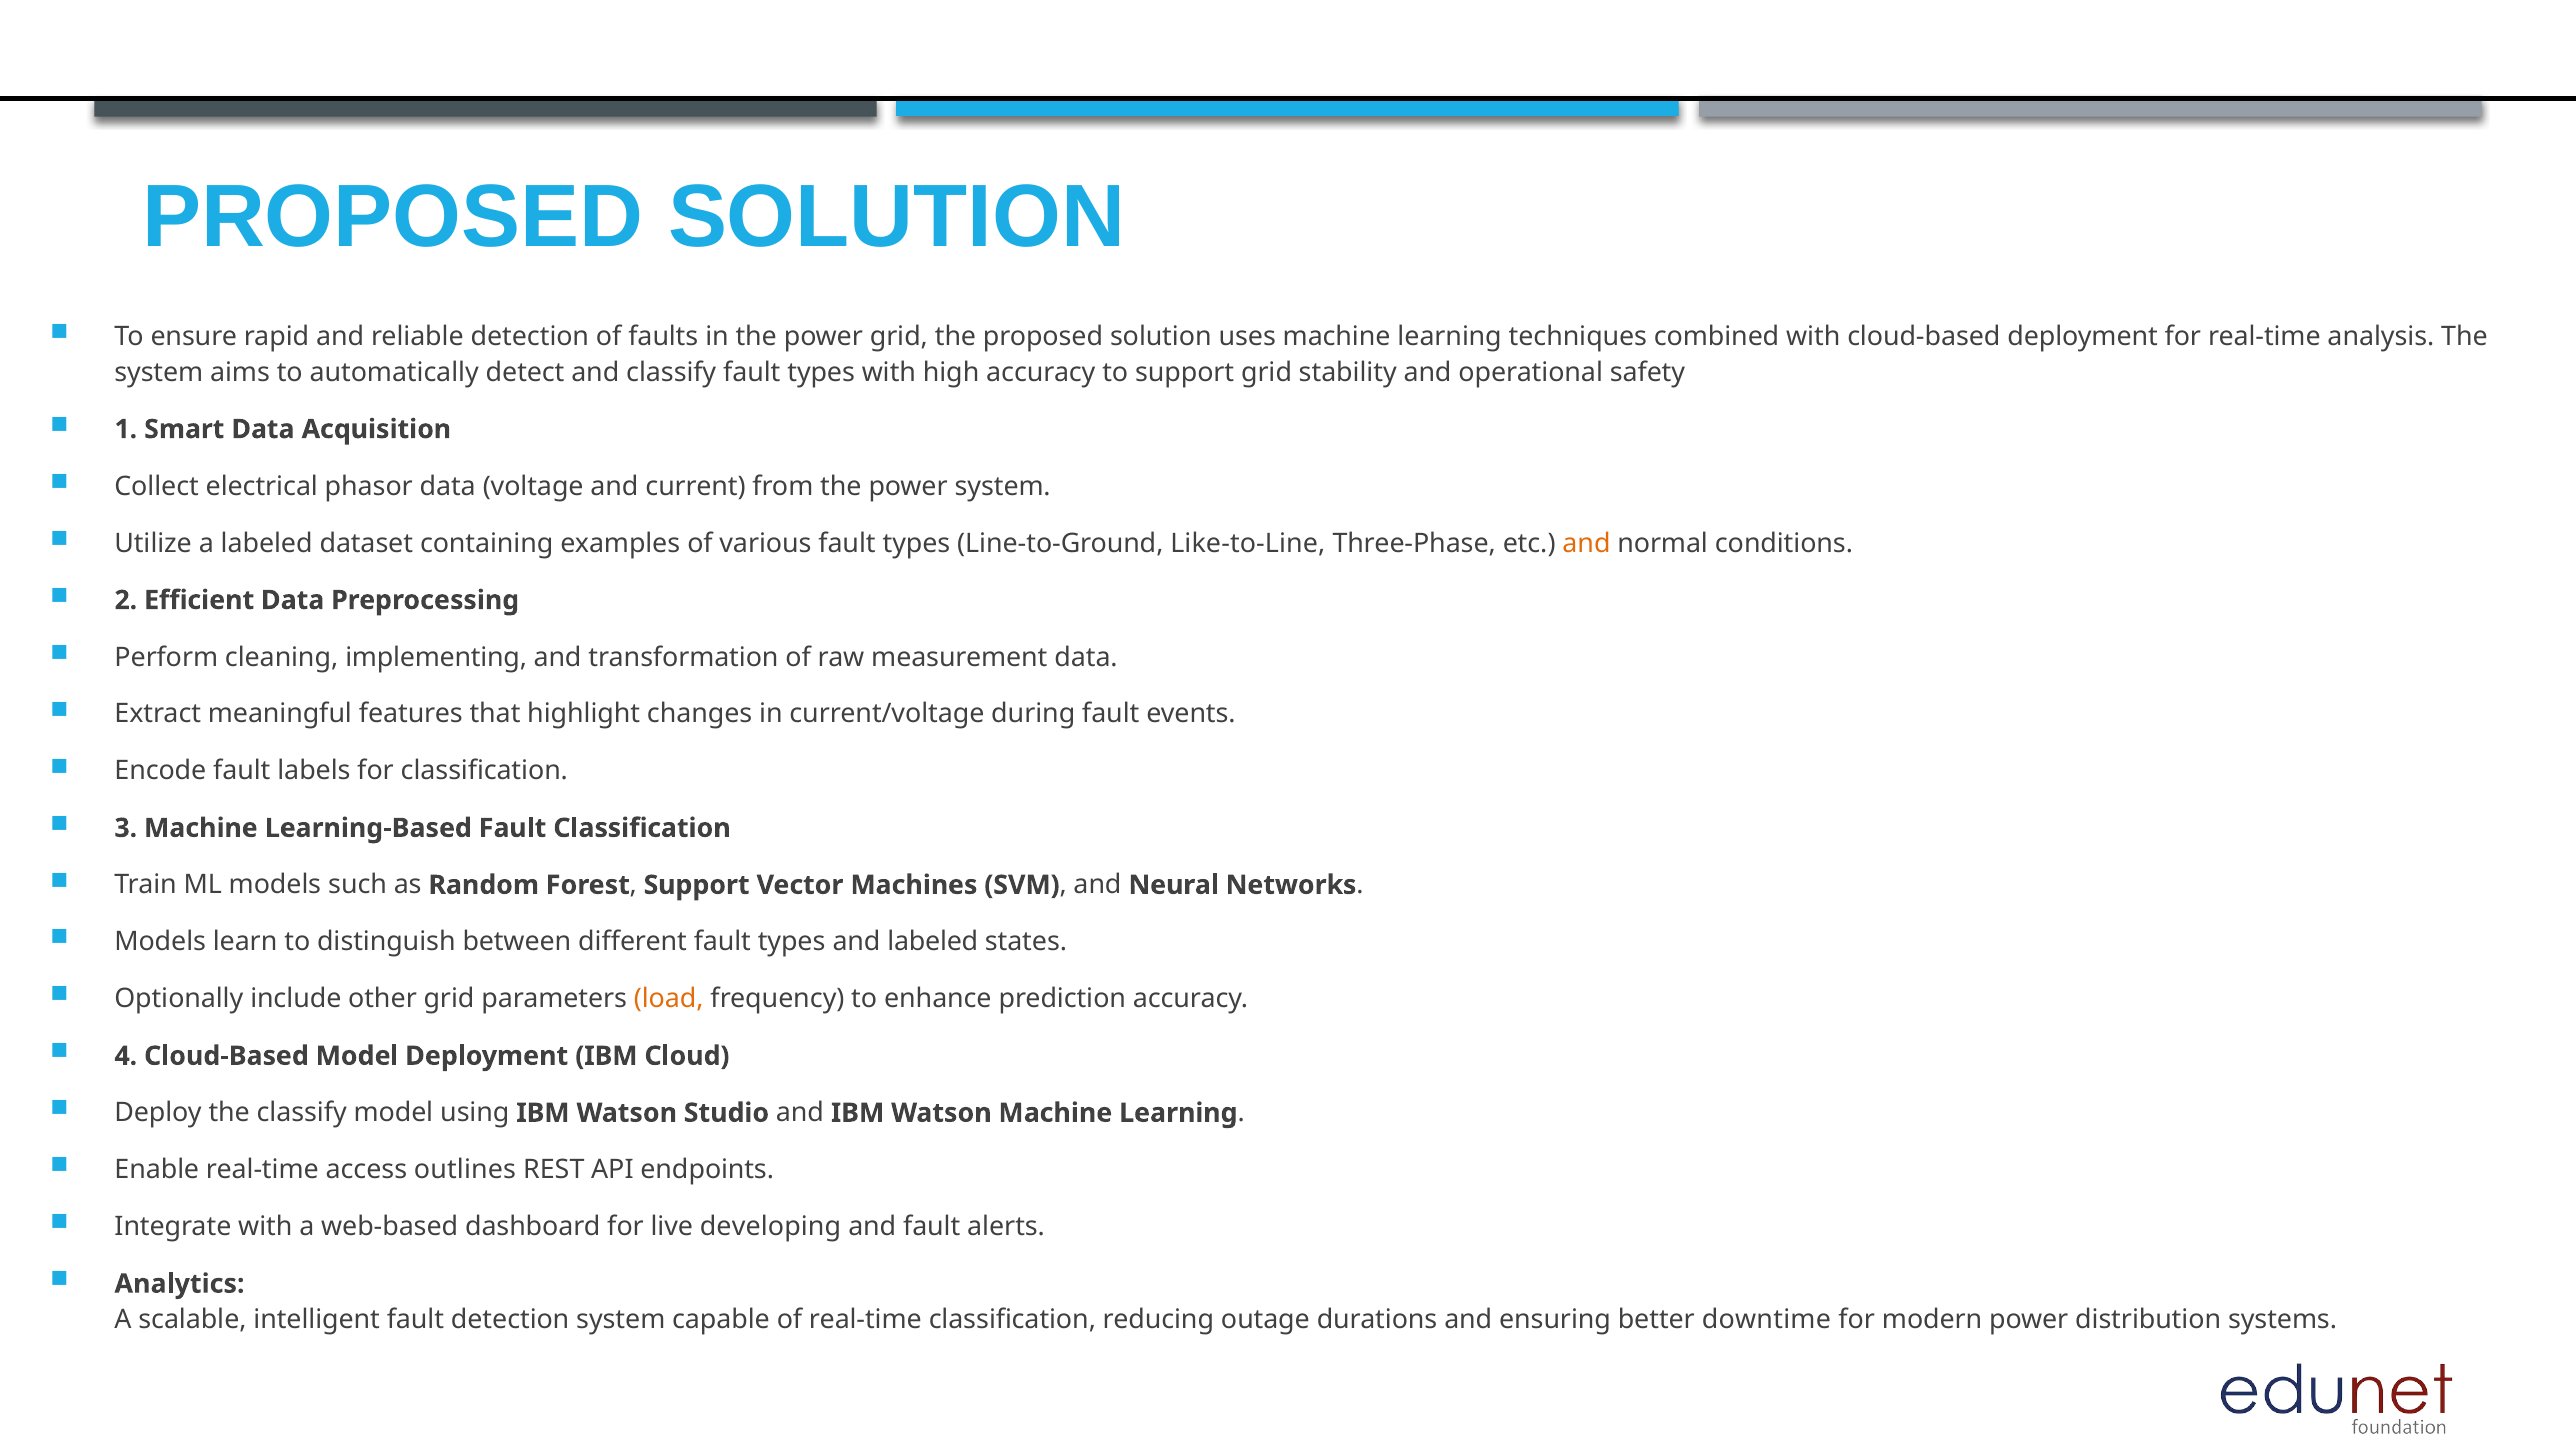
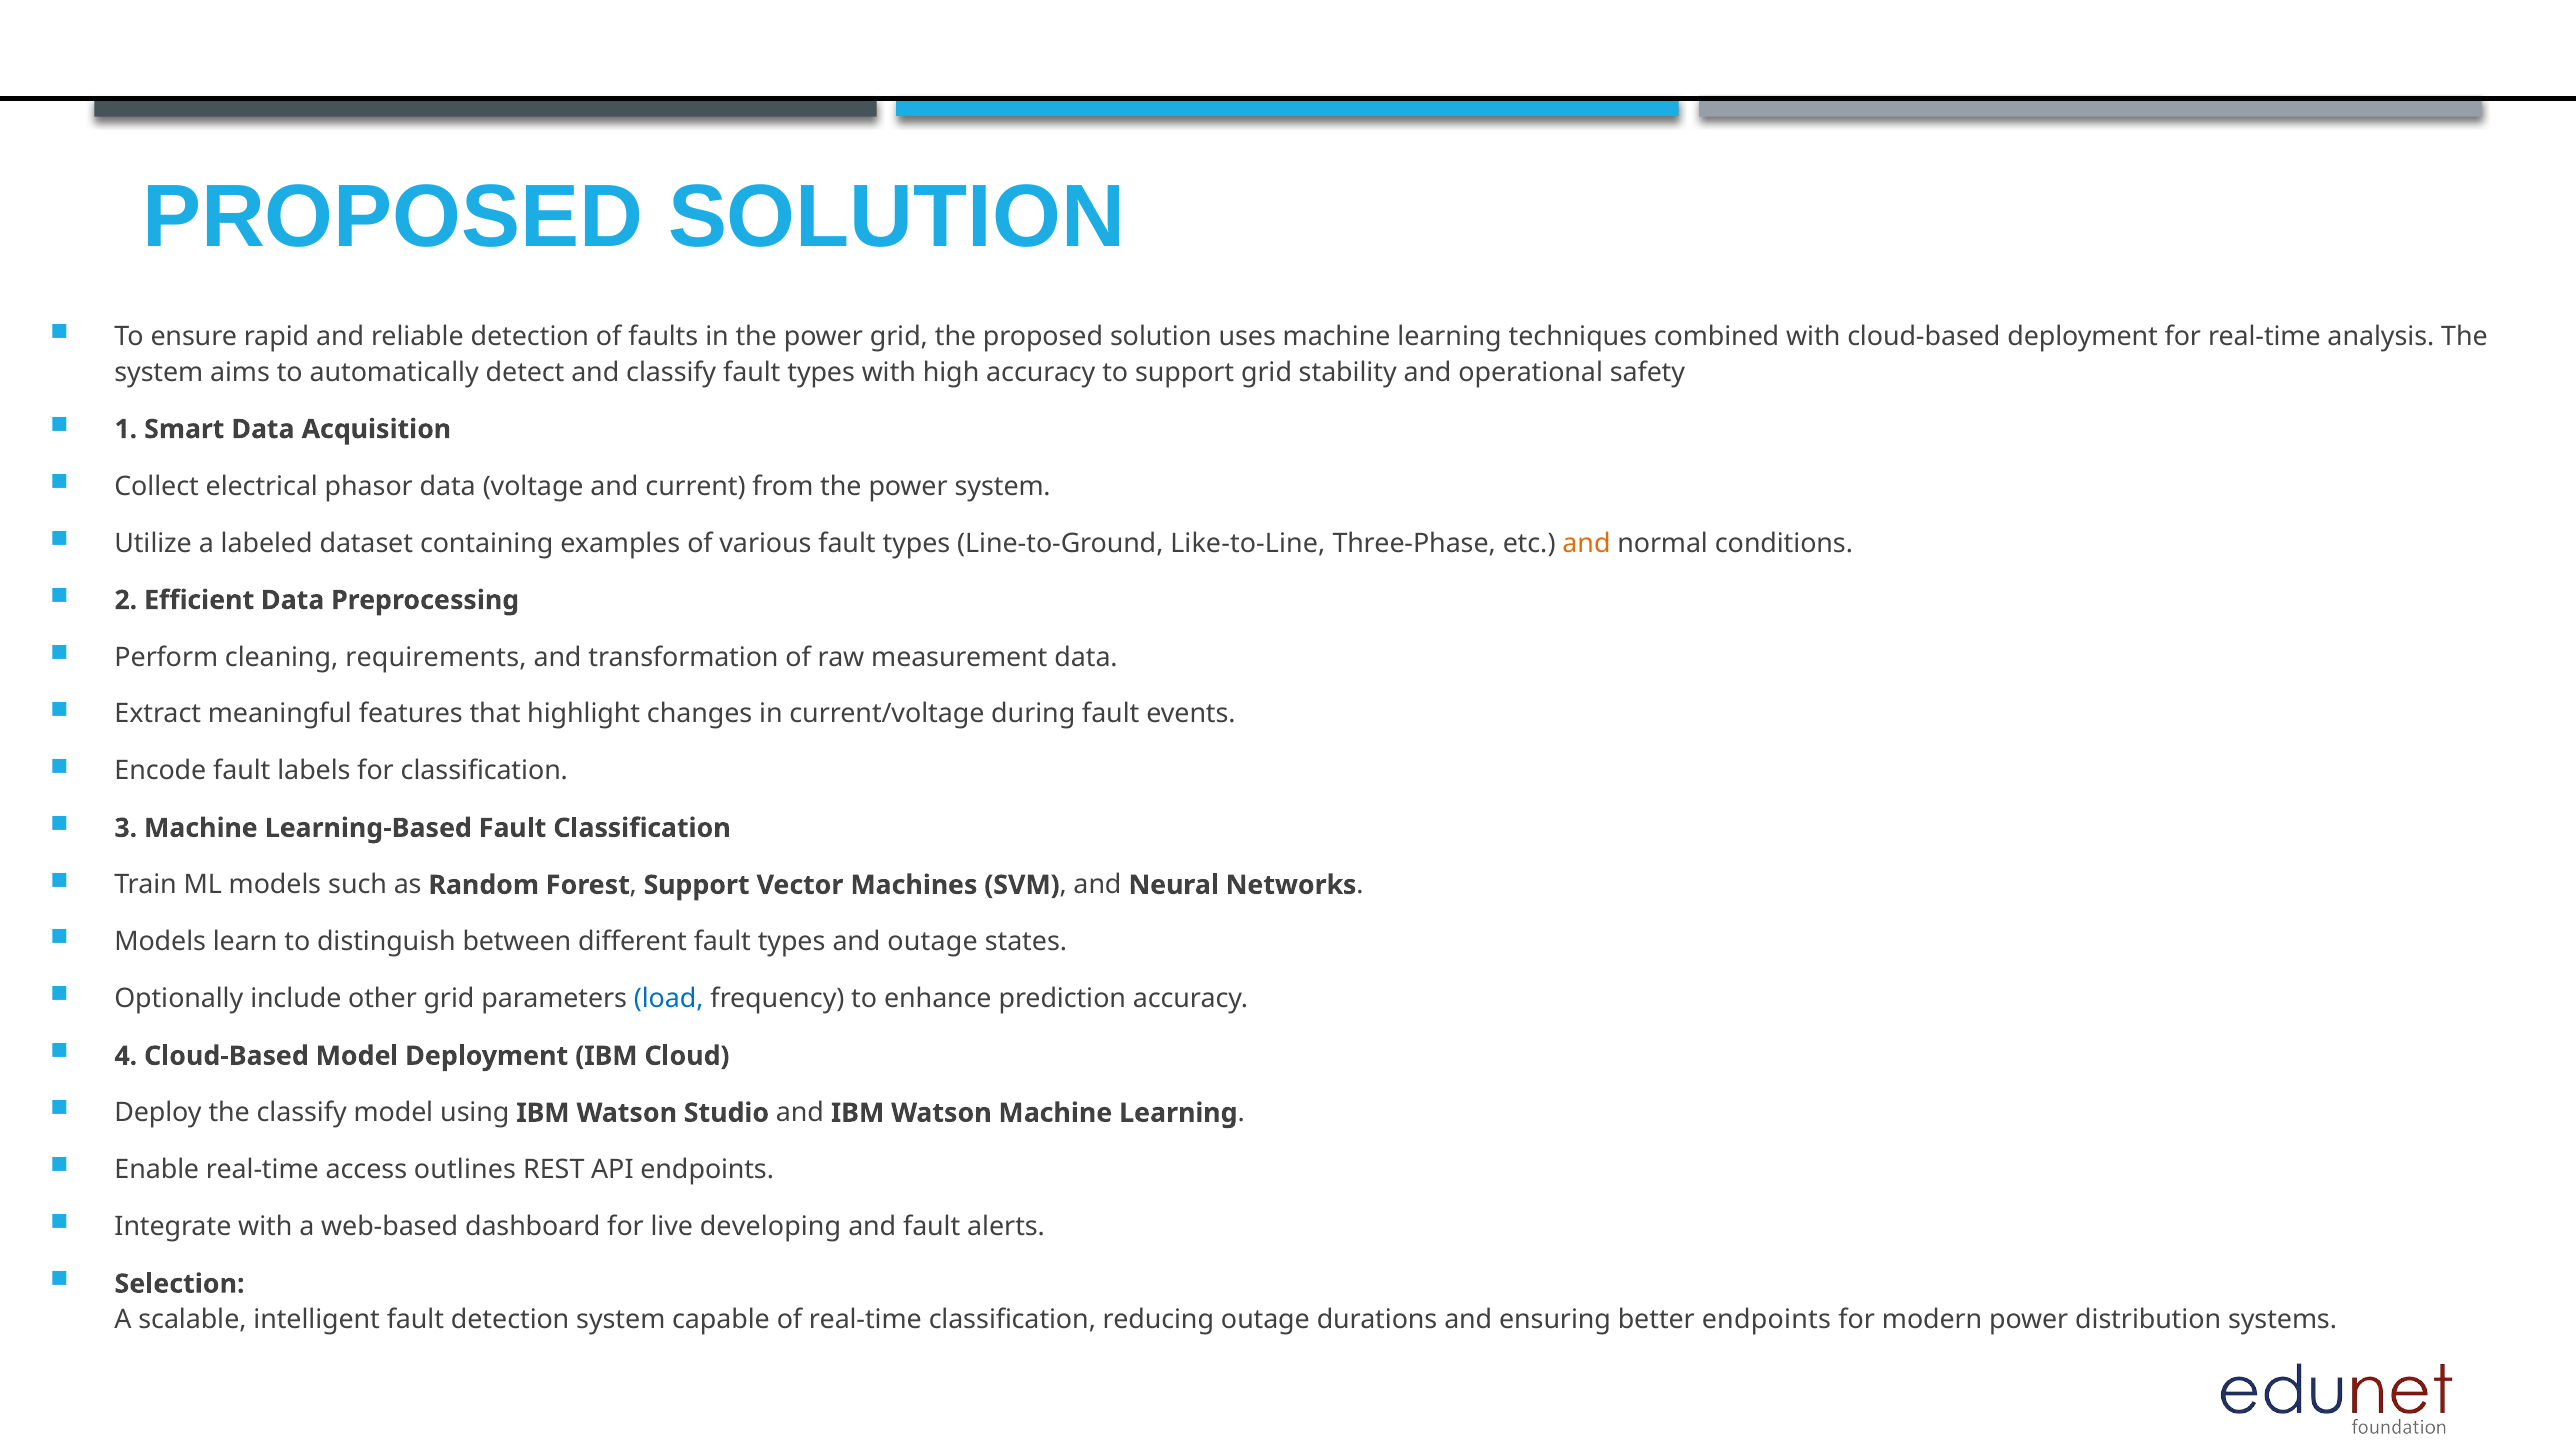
implementing: implementing -> requirements (436, 657)
and labeled: labeled -> outage (933, 942)
load colour: orange -> blue (669, 999)
Analytics: Analytics -> Selection (179, 1284)
better downtime: downtime -> endpoints (1766, 1319)
